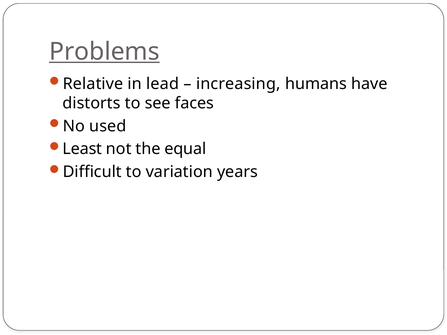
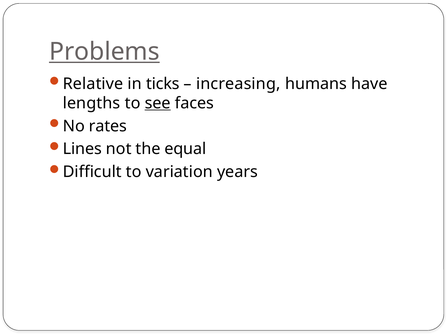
lead: lead -> ticks (163, 84)
distorts: distorts -> lengths (92, 103)
see underline: none -> present (158, 103)
used: used -> rates (108, 126)
Least: Least -> Lines (82, 149)
